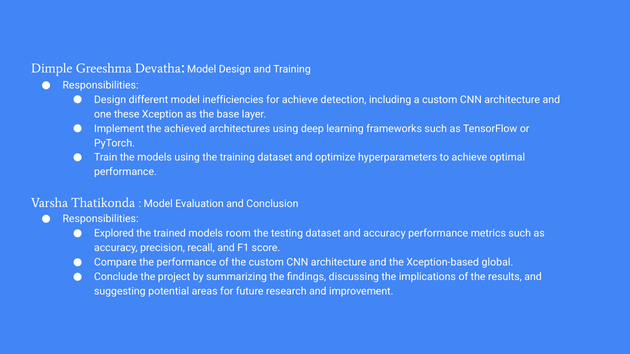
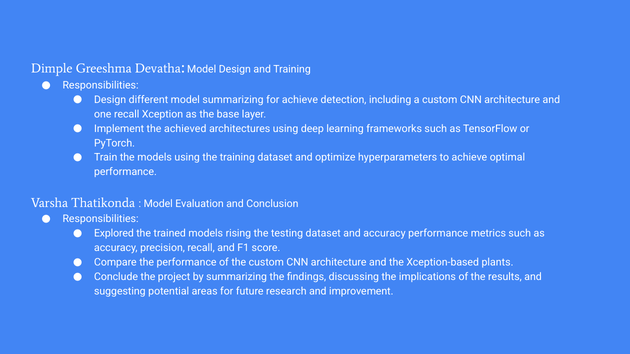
model inefficiencies: inefficiencies -> summarizing (233, 100)
one these: these -> recall (127, 114)
room: room -> rising (238, 234)
global: global -> plants (497, 263)
